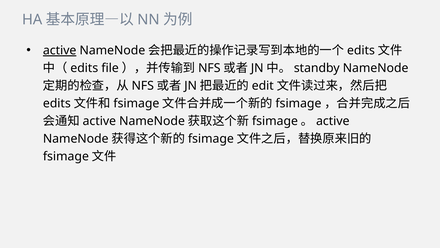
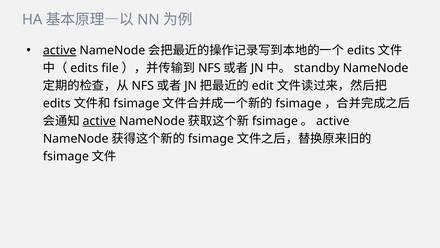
active underline: none -> present (99, 121)
